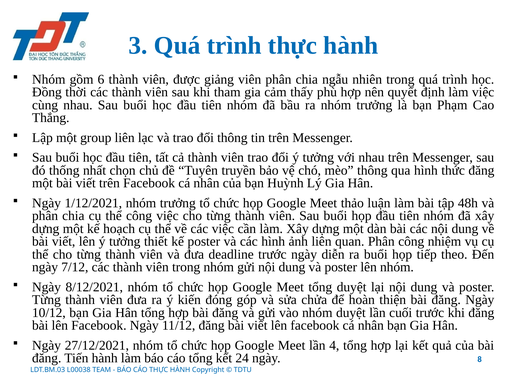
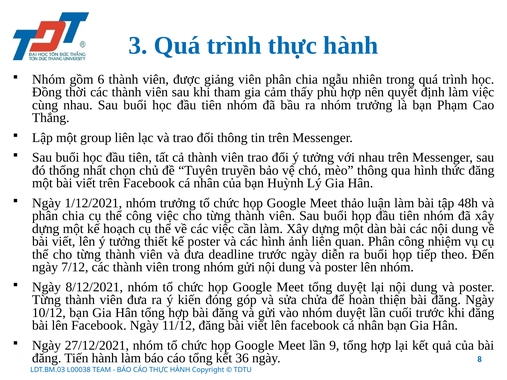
4: 4 -> 9 (334, 346)
24: 24 -> 36 (242, 358)
